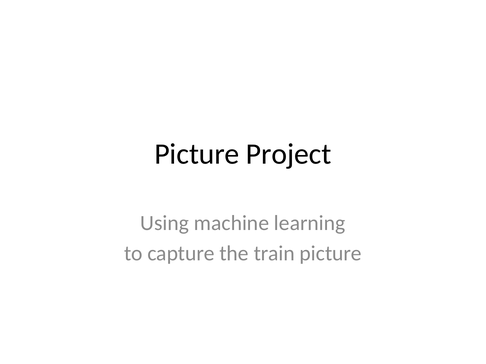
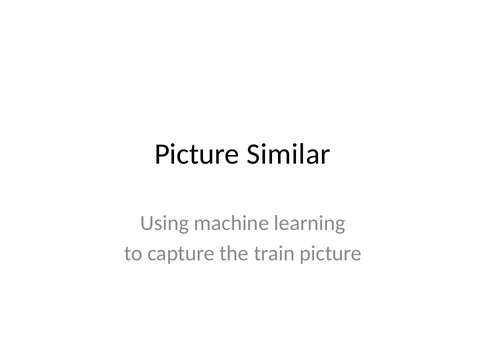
Project: Project -> Similar (289, 154)
